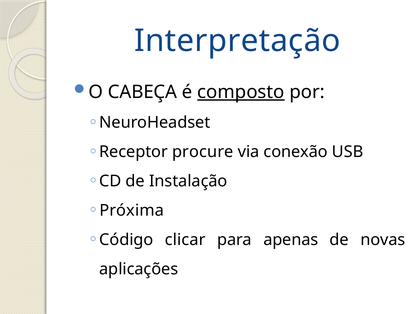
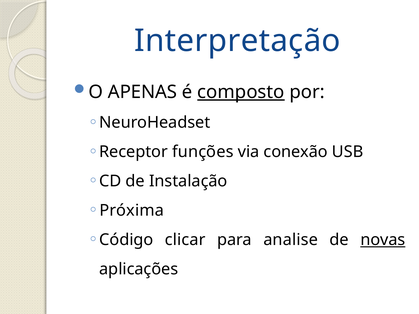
CABEÇA: CABEÇA -> APENAS (143, 92)
procure: procure -> funções (203, 152)
apenas: apenas -> analise (291, 240)
novas underline: none -> present (383, 240)
